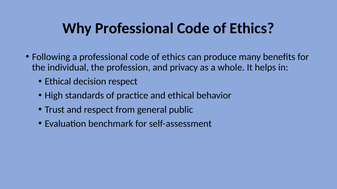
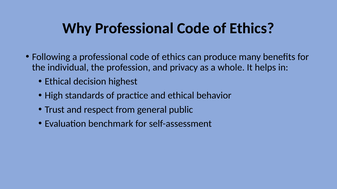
decision respect: respect -> highest (123, 82)
